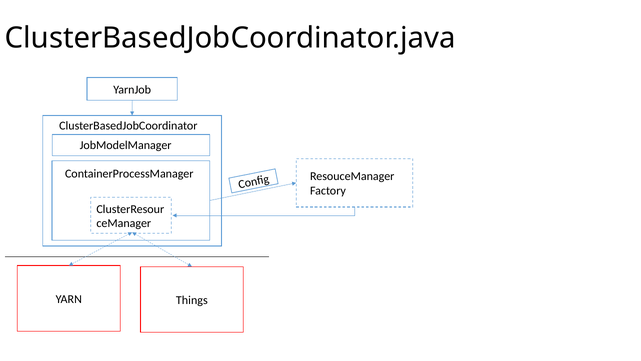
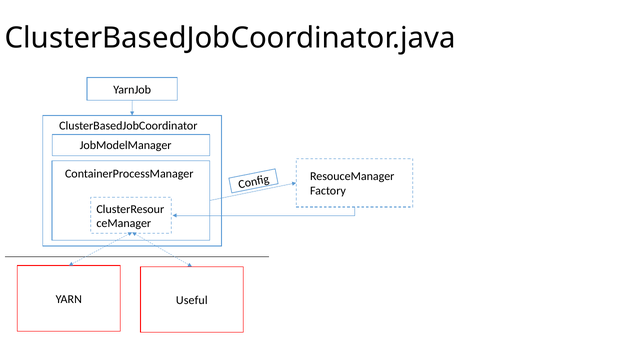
Things: Things -> Useful (192, 300)
